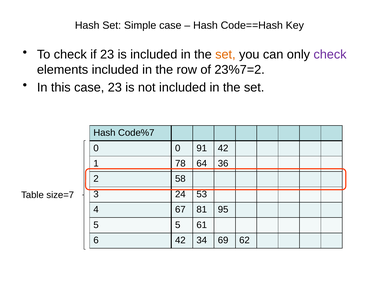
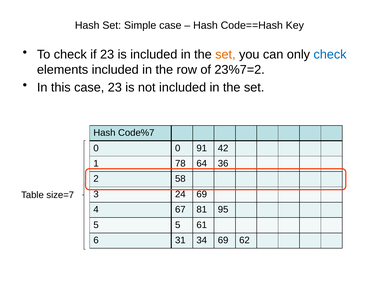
check colour: purple -> blue (330, 55)
24 53: 53 -> 69 (202, 194)
6 42: 42 -> 31 (180, 240)
